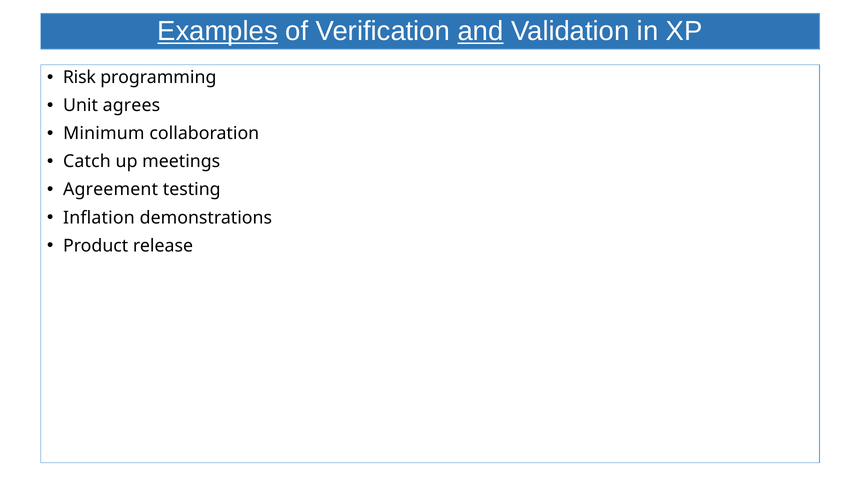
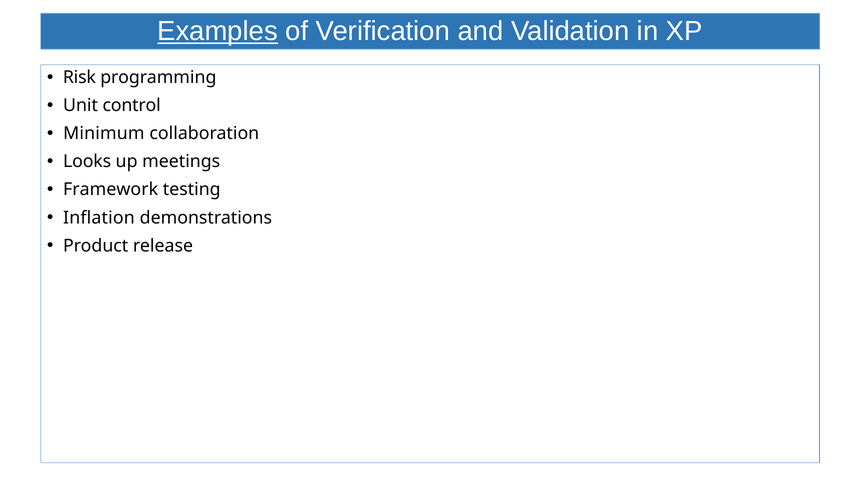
and underline: present -> none (481, 31)
agrees: agrees -> control (132, 105)
Catch: Catch -> Looks (87, 161)
Agreement: Agreement -> Framework (111, 189)
